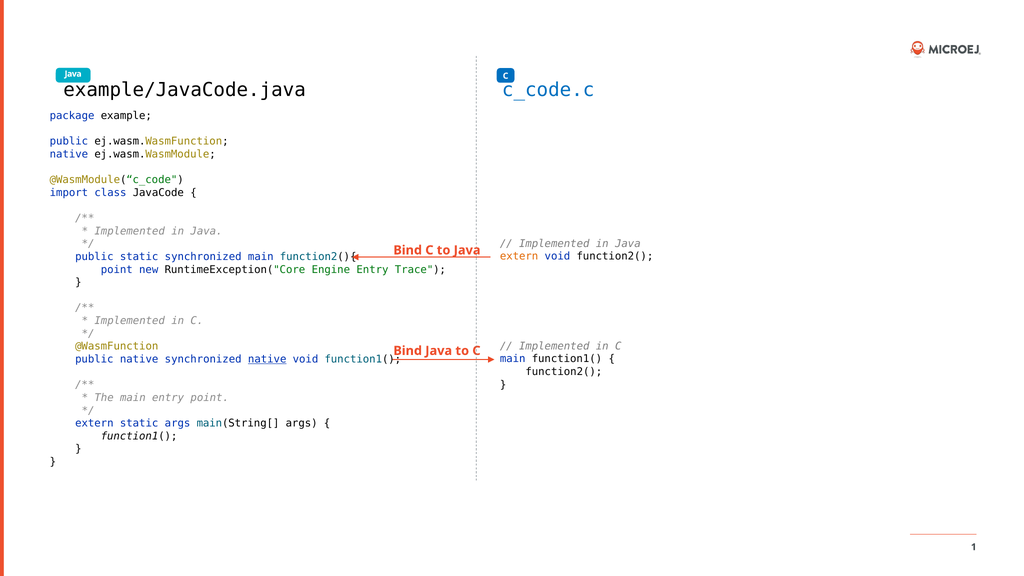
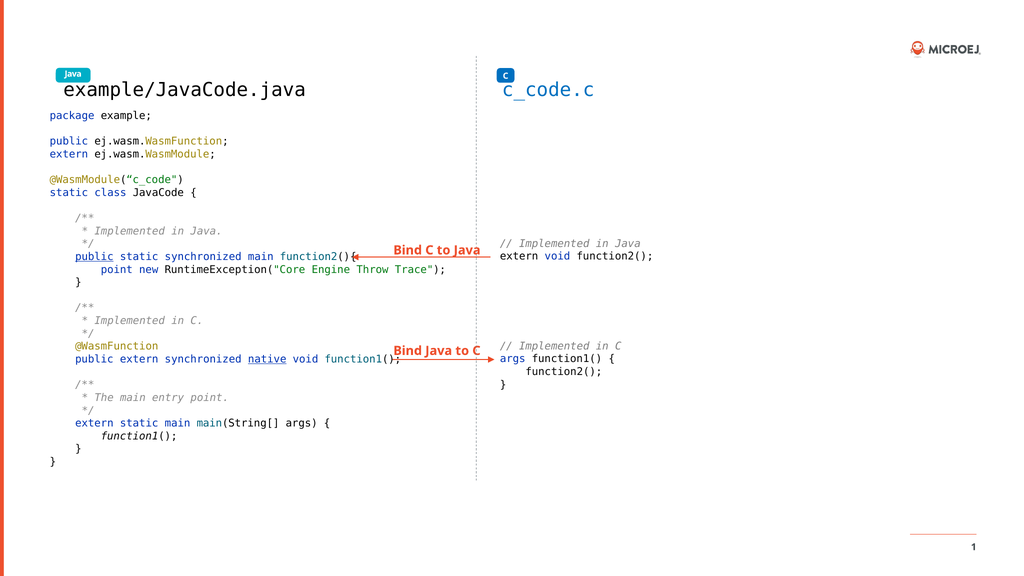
native: native -> extern (69, 154)
import: import -> static (69, 193)
extern colour: orange -> black (519, 256)
public underline: none -> present (94, 257)
Engine Entry: Entry -> Throw (372, 269)
main: main -> args (513, 359)
public native: native -> extern (139, 359)
static args: args -> main (178, 423)
